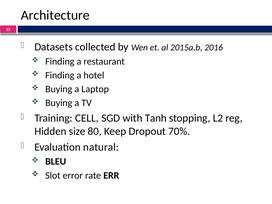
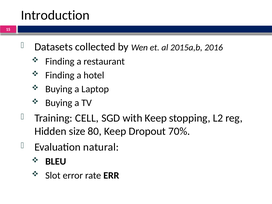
Architecture: Architecture -> Introduction (55, 15)
with Tanh: Tanh -> Keep (156, 118)
